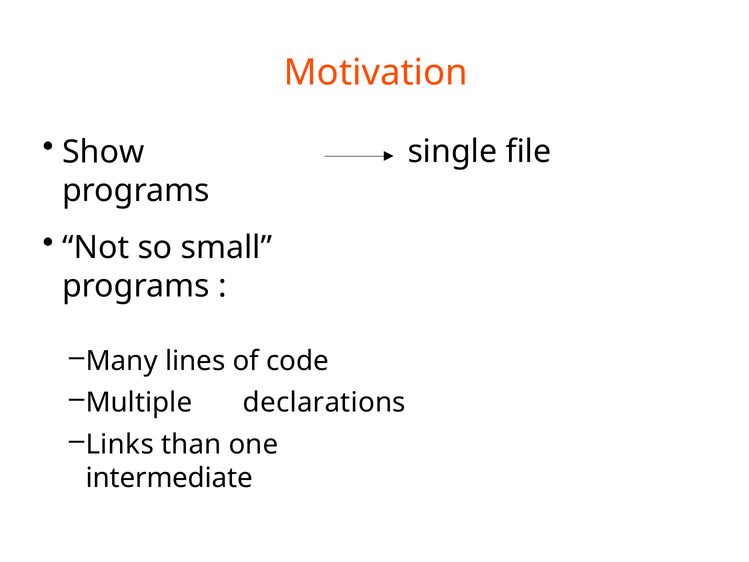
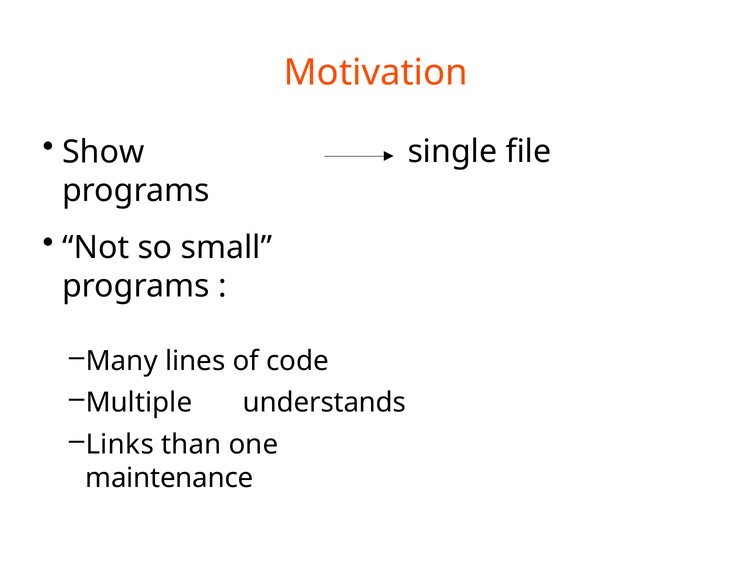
declarations: declarations -> understands (325, 403)
intermediate: intermediate -> maintenance (169, 478)
